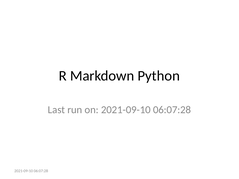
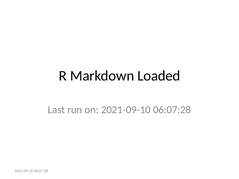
Python: Python -> Loaded (159, 76)
